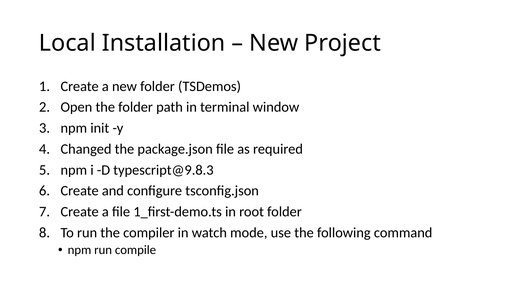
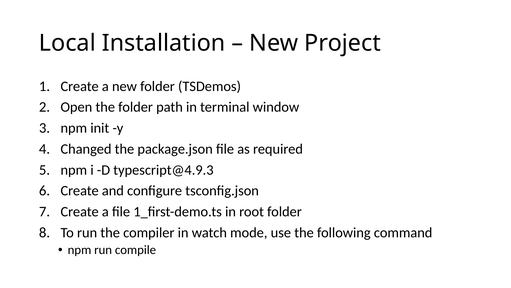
typescript@9.8.3: typescript@9.8.3 -> typescript@4.9.3 (163, 170)
